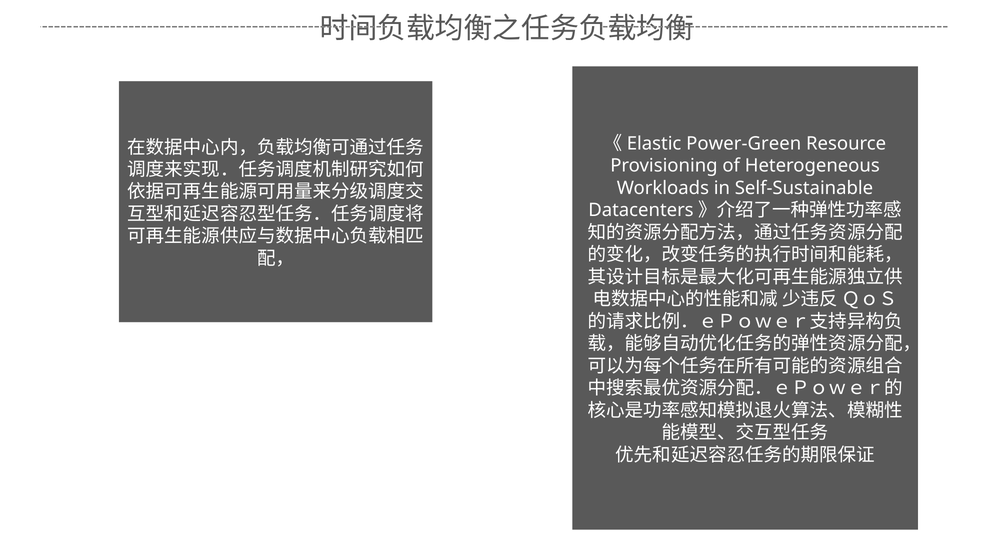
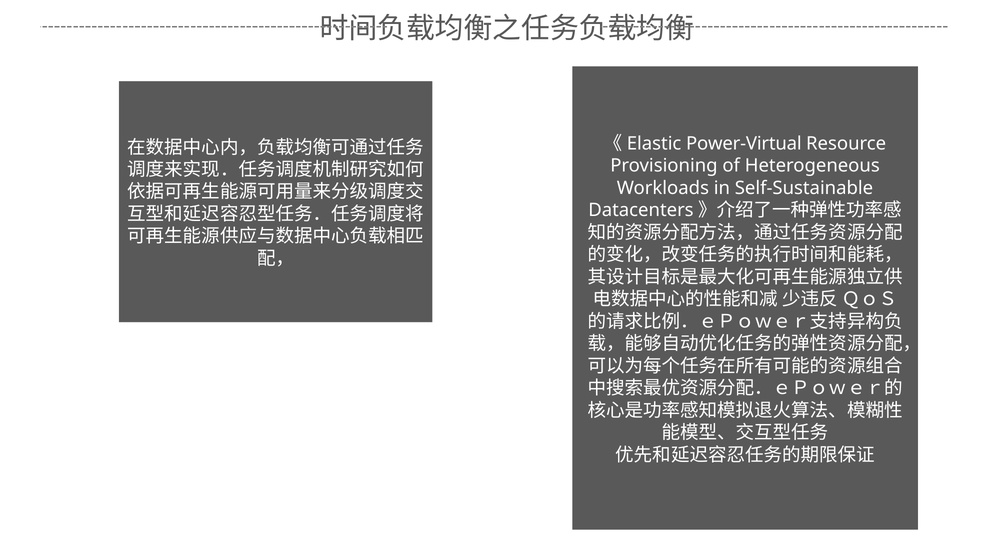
Power-Green: Power-Green -> Power-Virtual (744, 144)
